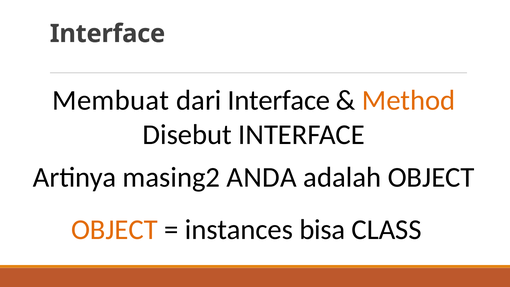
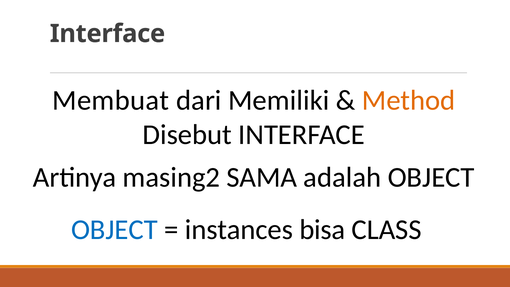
dari Interface: Interface -> Memiliki (279, 100)
ANDA: ANDA -> SAMA (262, 177)
OBJECT colour: orange -> blue (114, 229)
